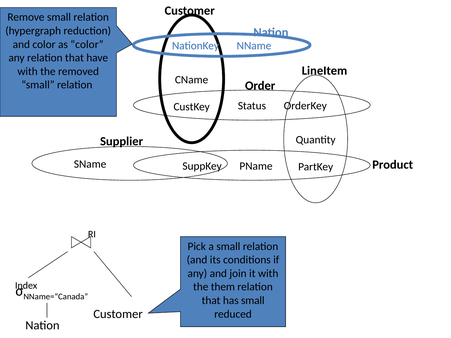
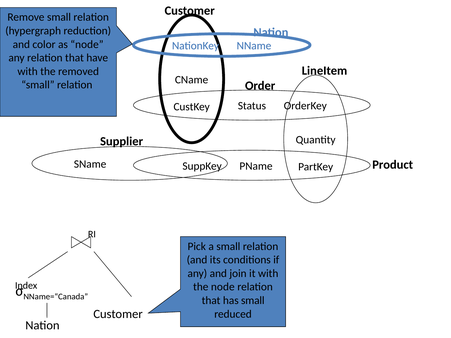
as color: color -> node (87, 44)
the them: them -> node (223, 287)
